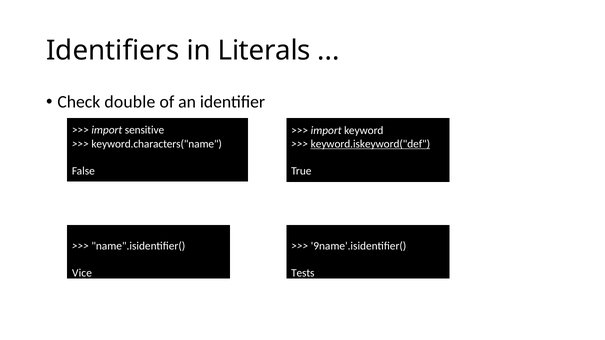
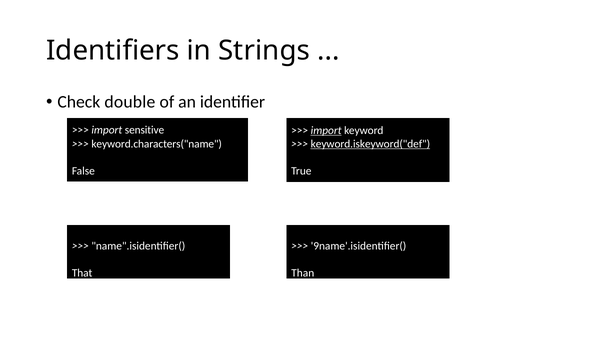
Literals: Literals -> Strings (264, 51)
import underline: none -> present (326, 130)
Vice: Vice -> That (82, 273)
Tests: Tests -> Than (303, 273)
